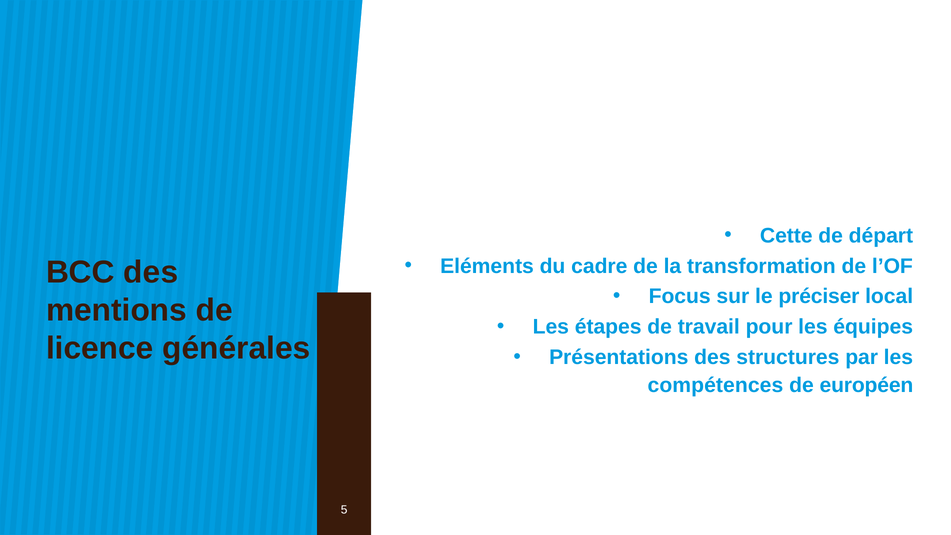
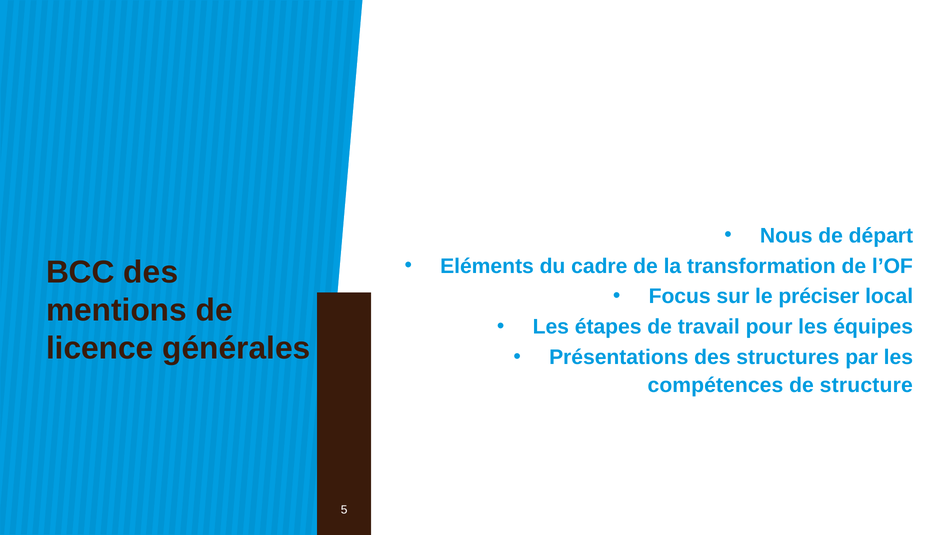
Cette: Cette -> Nous (786, 236)
européen: européen -> structure (866, 385)
